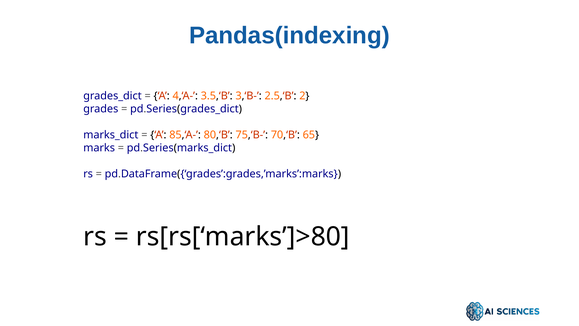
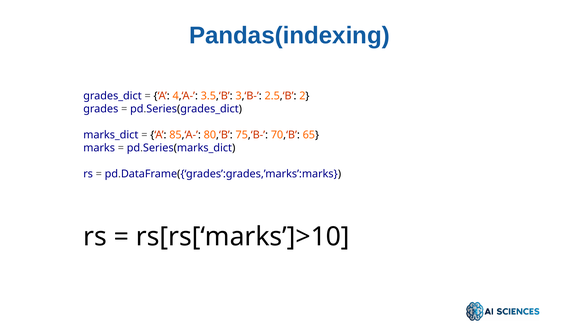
rs[rs[‘marks’]>80: rs[rs[‘marks’]>80 -> rs[rs[‘marks’]>10 (243, 237)
